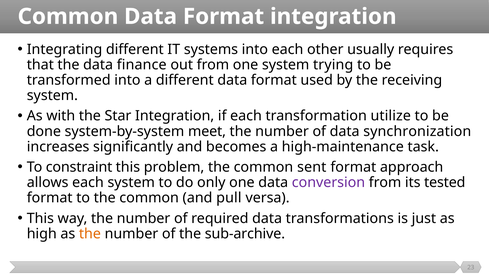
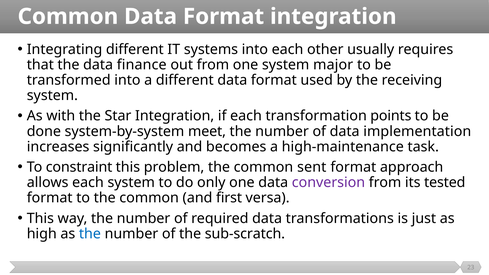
trying: trying -> major (333, 65)
utilize: utilize -> points (391, 116)
synchronization: synchronization -> implementation (417, 131)
pull: pull -> first (229, 198)
the colour: orange -> blue (90, 234)
sub-archive: sub-archive -> sub-scratch (245, 234)
